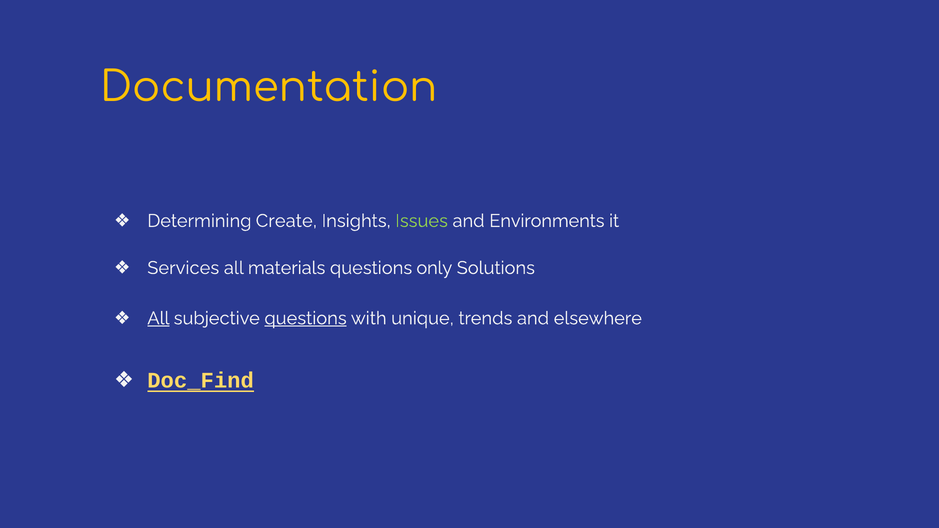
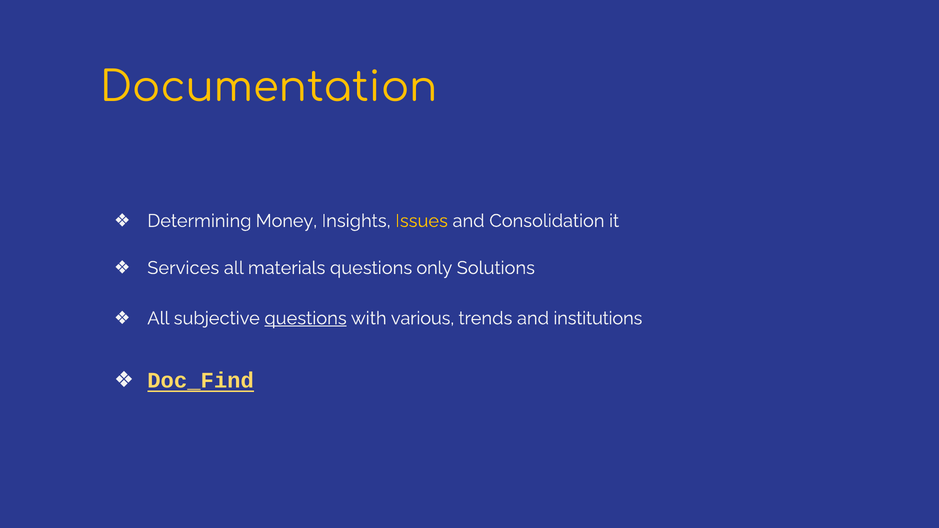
Create: Create -> Money (286, 221)
Issues colour: light green -> yellow (422, 221)
Environments: Environments -> Consolidation (547, 221)
All underline: present -> none (158, 318)
unique: unique -> various (423, 318)
elsewhere: elsewhere -> institutions (598, 318)
